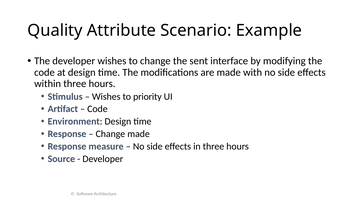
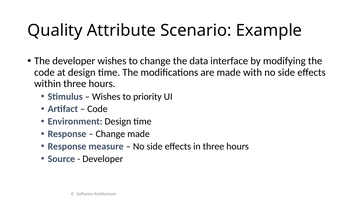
sent: sent -> data (199, 61)
